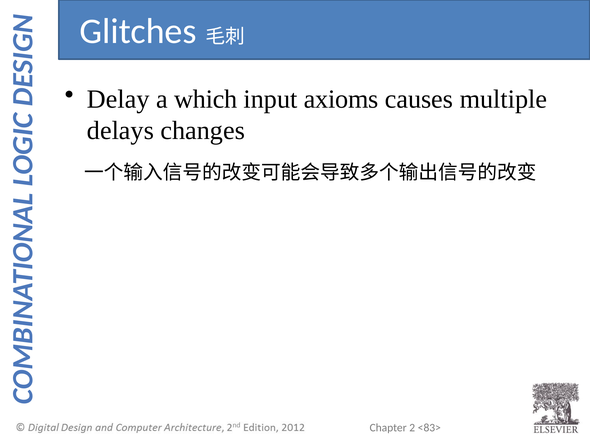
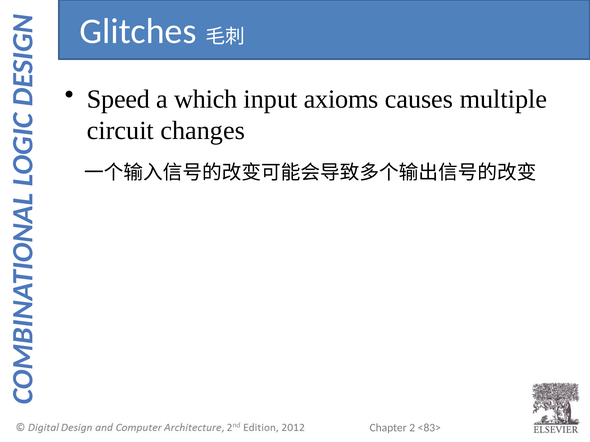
Delay: Delay -> Speed (118, 99)
delays: delays -> circuit (120, 131)
